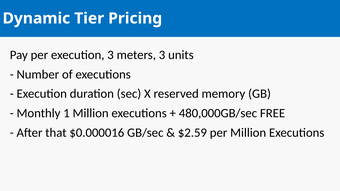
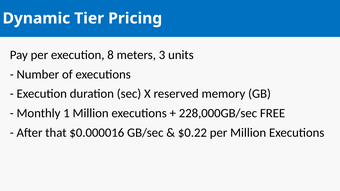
execution 3: 3 -> 8 (111, 55)
480,000GB/sec: 480,000GB/sec -> 228,000GB/sec (218, 113)
$2.59: $2.59 -> $0.22 (192, 133)
